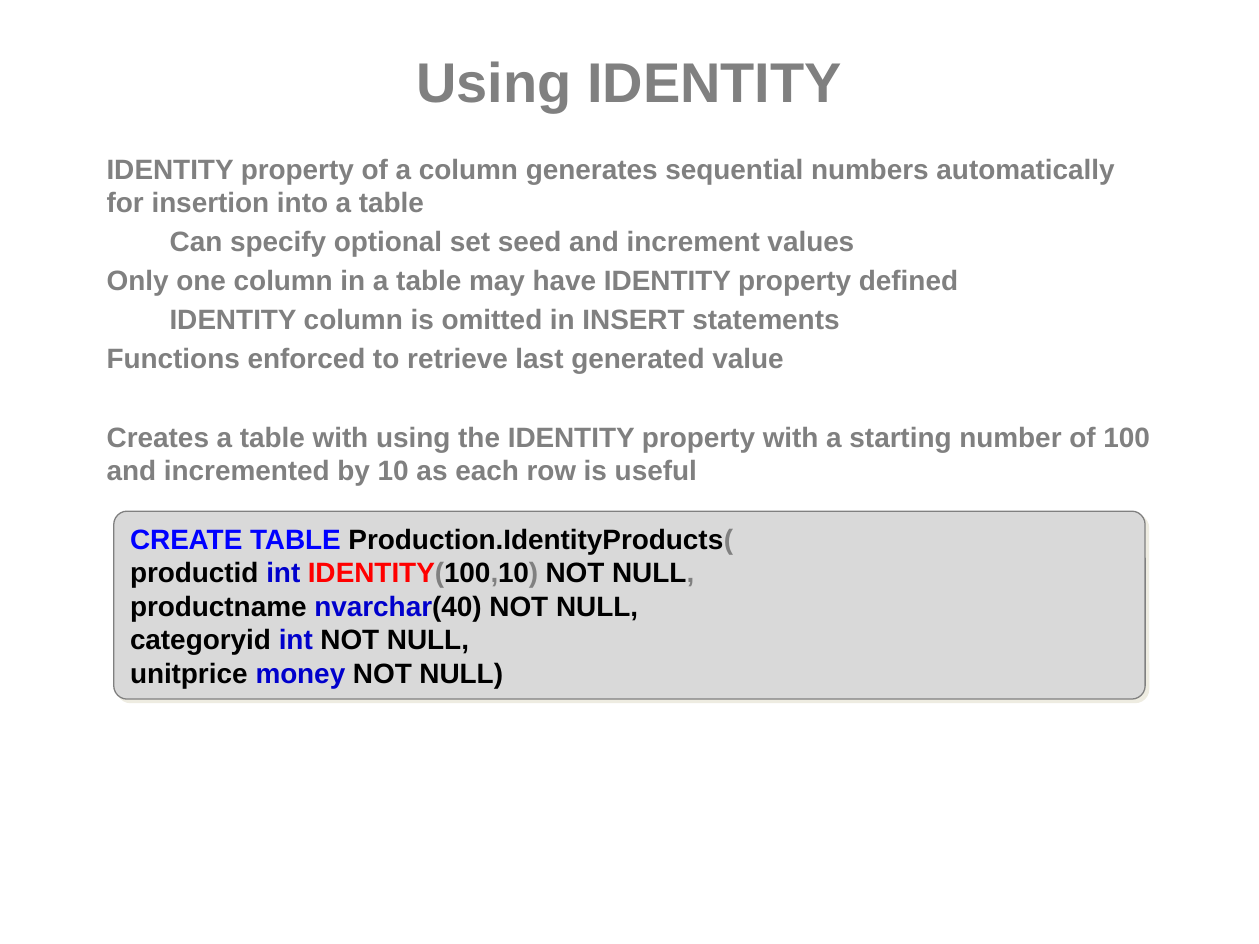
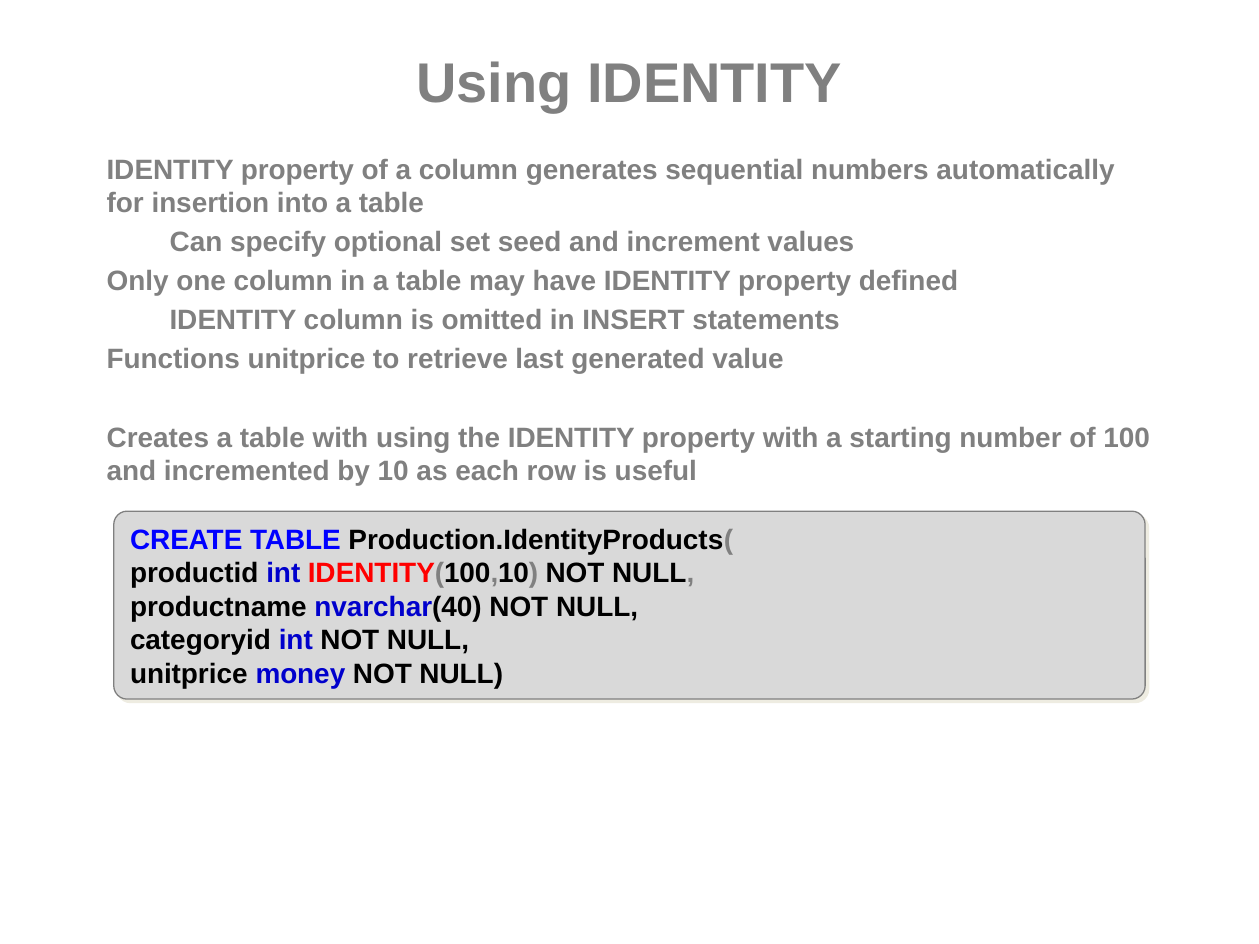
Functions enforced: enforced -> unitprice (306, 360)
